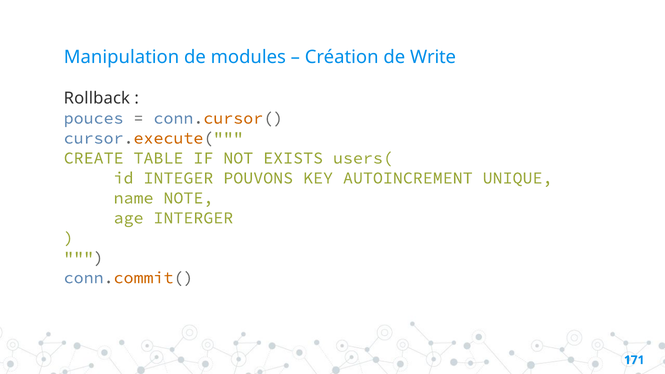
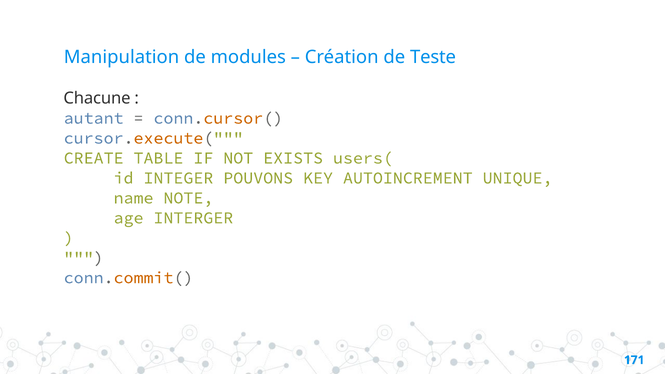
Write: Write -> Teste (433, 57)
Rollback: Rollback -> Chacune (97, 98)
pouces: pouces -> autant (94, 118)
